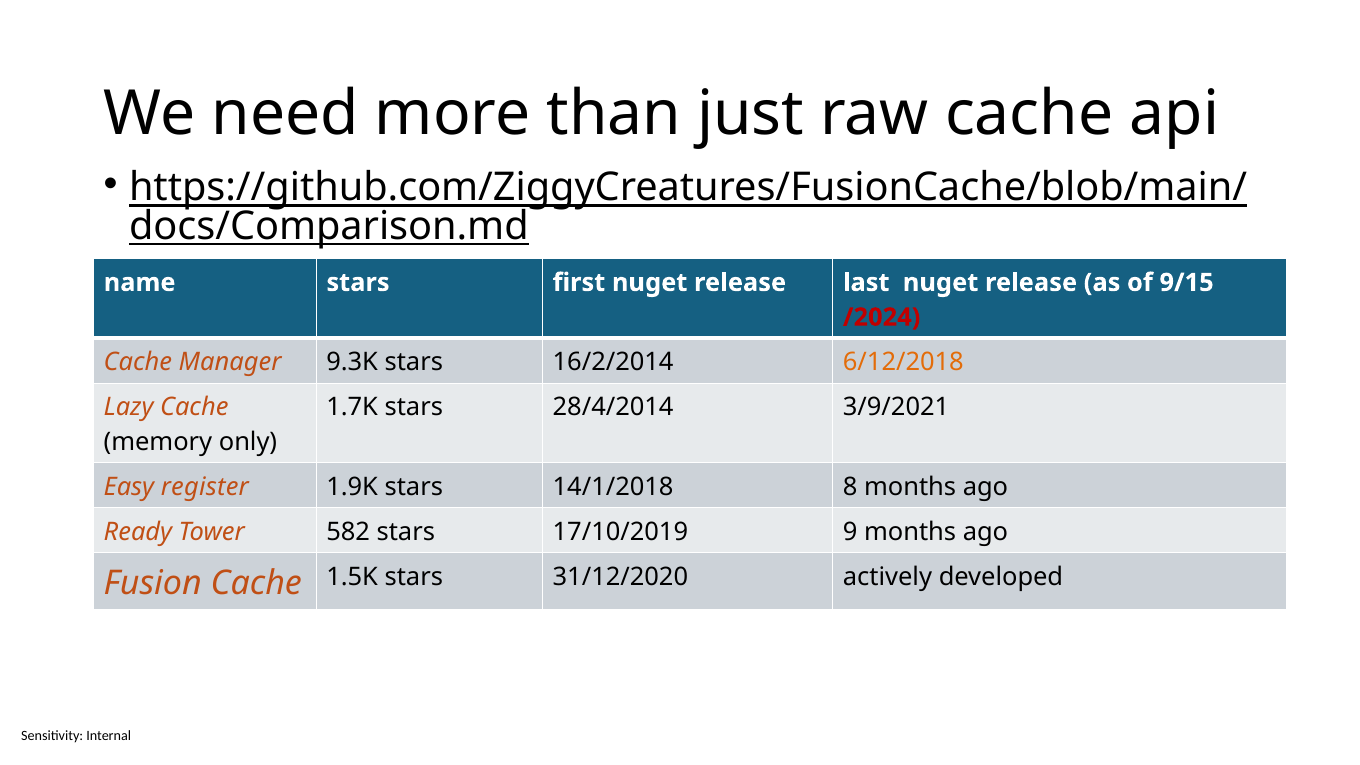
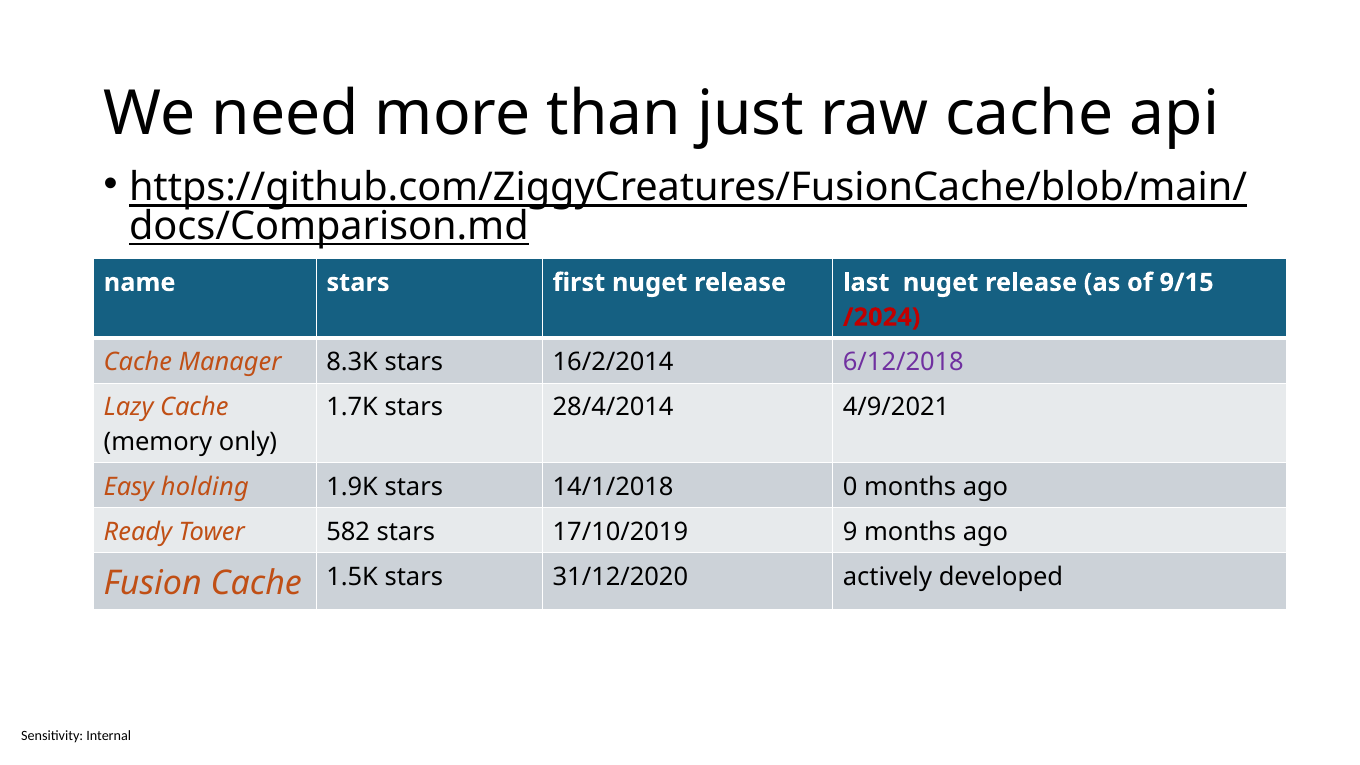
9.3K: 9.3K -> 8.3K (352, 362)
6/12/2018 colour: orange -> purple (903, 362)
3/9/2021: 3/9/2021 -> 4/9/2021 (896, 407)
register: register -> holding (205, 487)
8: 8 -> 0 (850, 487)
